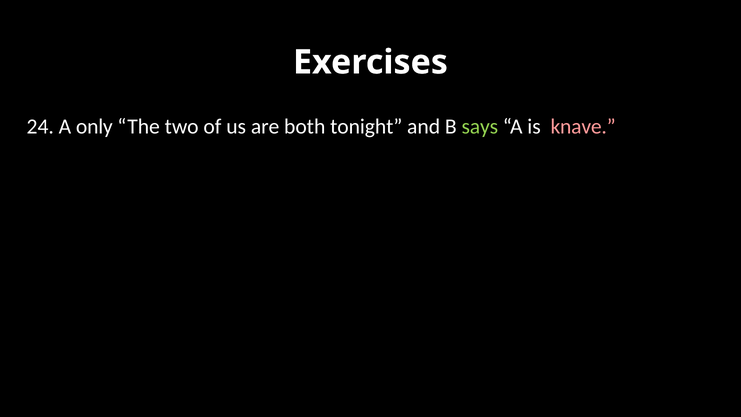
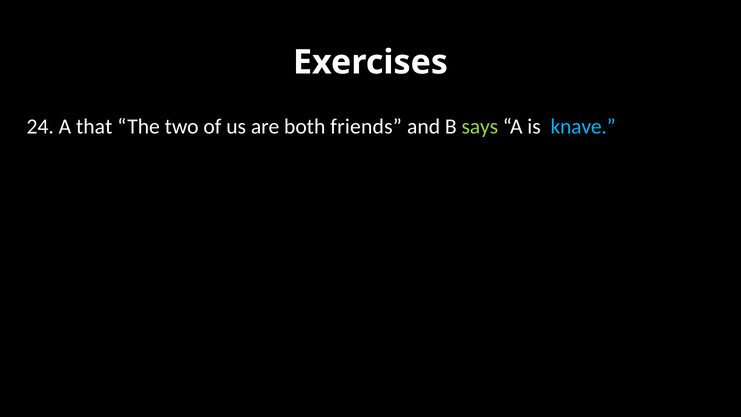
only: only -> that (94, 126)
tonight: tonight -> friends (366, 126)
knave colour: pink -> light blue (583, 126)
